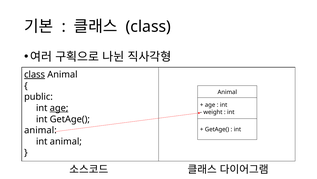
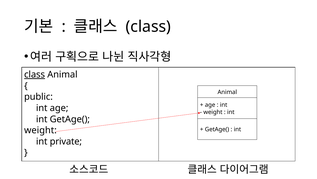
age underline: present -> none (59, 108)
animal: animal -> weight (40, 130)
int animal: animal -> private (66, 141)
